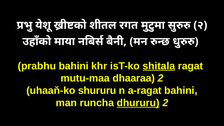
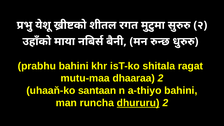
shitala underline: present -> none (159, 66)
shururu: shururu -> santaan (97, 91)
a-ragat: a-ragat -> a-thiyo (145, 91)
